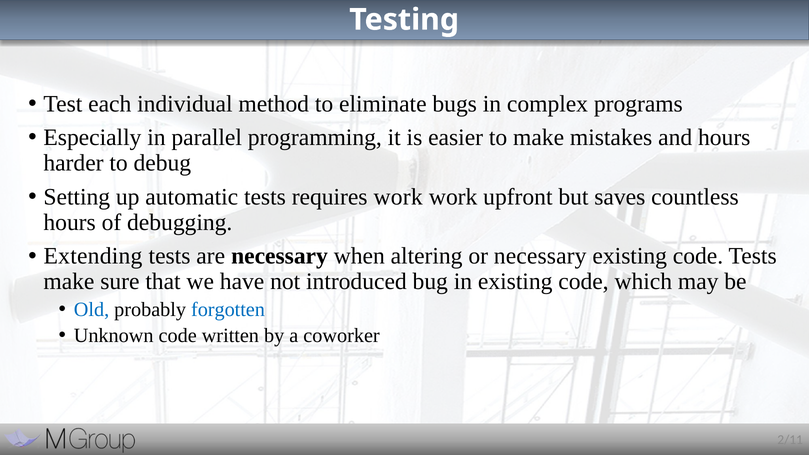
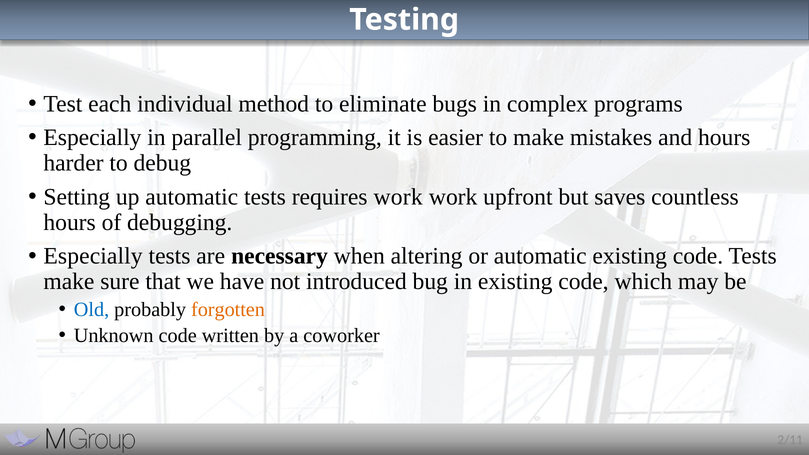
Extending: Extending -> Especially (93, 256)
or necessary: necessary -> automatic (540, 256)
forgotten colour: blue -> orange (228, 310)
